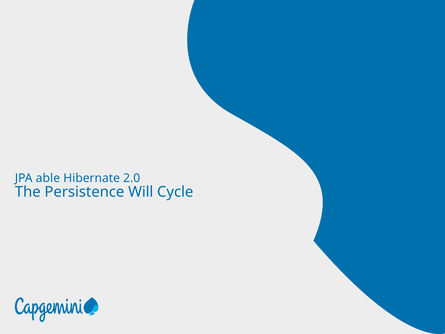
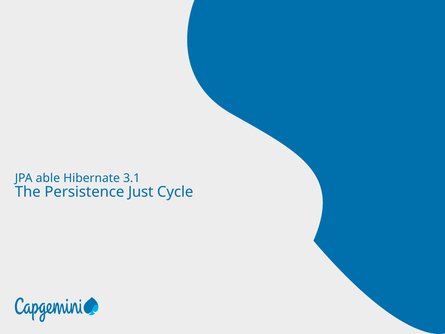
2.0: 2.0 -> 3.1 (132, 178)
Will: Will -> Just (141, 192)
